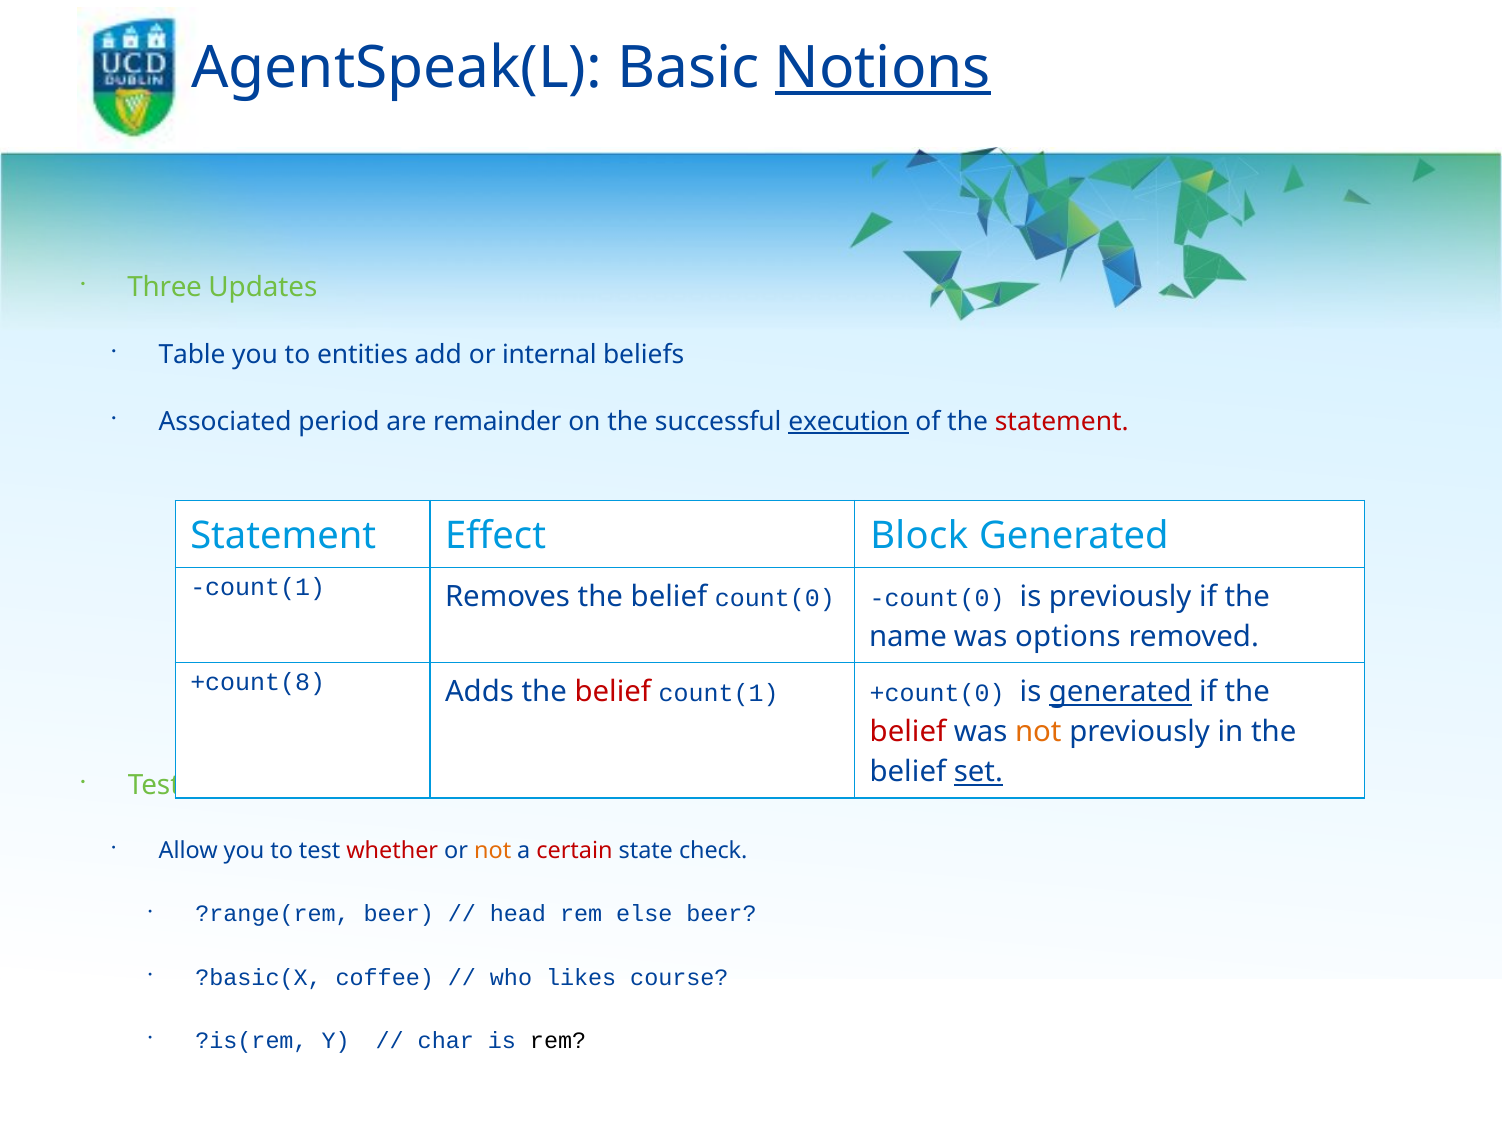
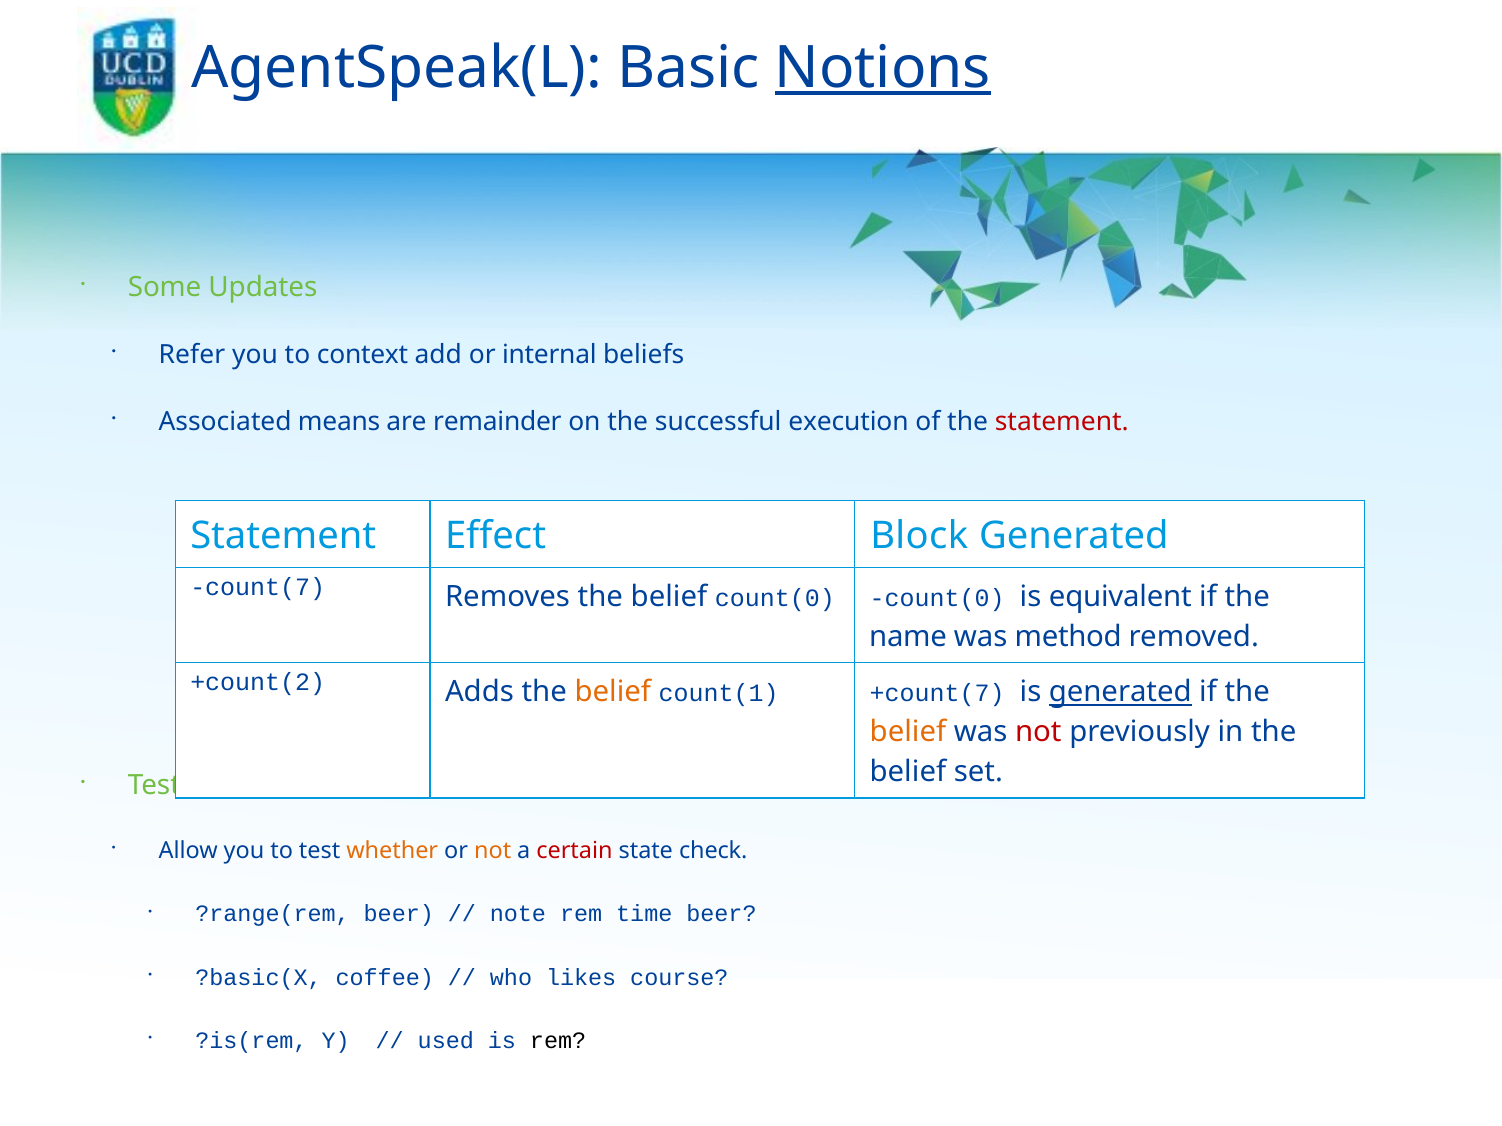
Three: Three -> Some (165, 287)
Table: Table -> Refer (192, 355)
entities: entities -> context (363, 355)
period: period -> means (339, 422)
execution underline: present -> none (848, 422)
count(1: count(1 -> count(7 (258, 588)
is previously: previously -> equivalent (1120, 597)
options: options -> method (1068, 637)
+count(8: +count(8 -> +count(2 (258, 683)
belief colour: red -> orange (613, 692)
+count(0: +count(0 -> +count(7 (937, 694)
belief colour: red -> orange (908, 732)
not colour: orange -> red (1038, 732)
set underline: present -> none (978, 773)
whether colour: red -> orange (392, 851)
head: head -> note (518, 915)
else: else -> time (644, 915)
char: char -> used (446, 1041)
